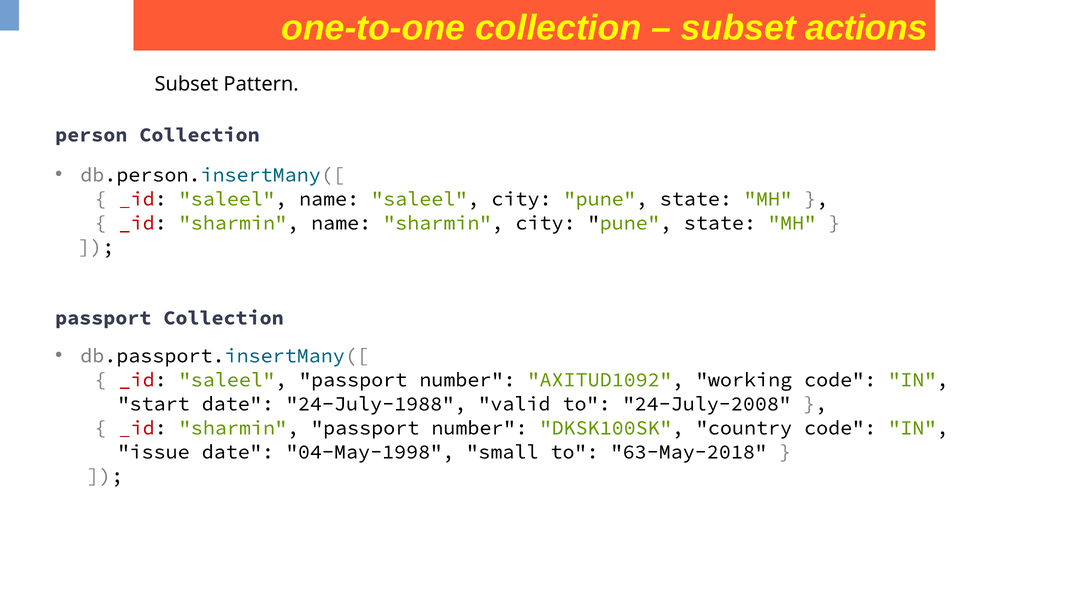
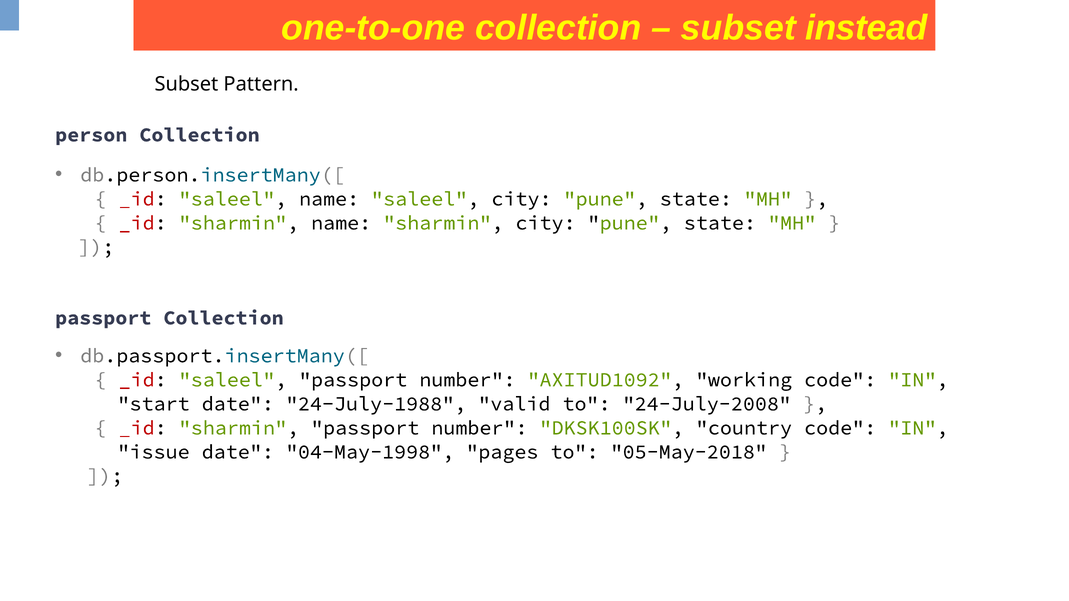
actions: actions -> instead (866, 28)
small: small -> pages (502, 452)
63-May-2018: 63-May-2018 -> 05-May-2018 (689, 452)
